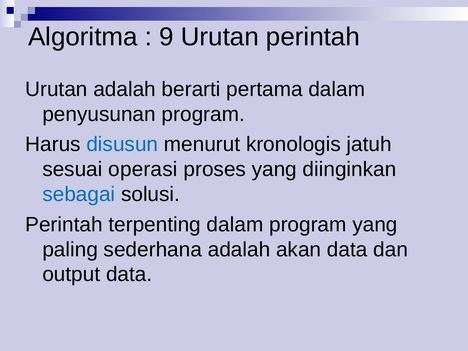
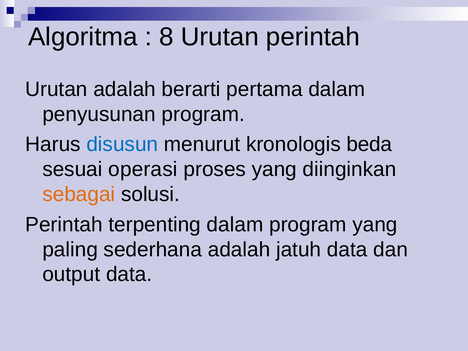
9: 9 -> 8 (166, 37)
jatuh: jatuh -> beda (369, 144)
sebagai colour: blue -> orange (79, 194)
akan: akan -> jatuh (299, 249)
